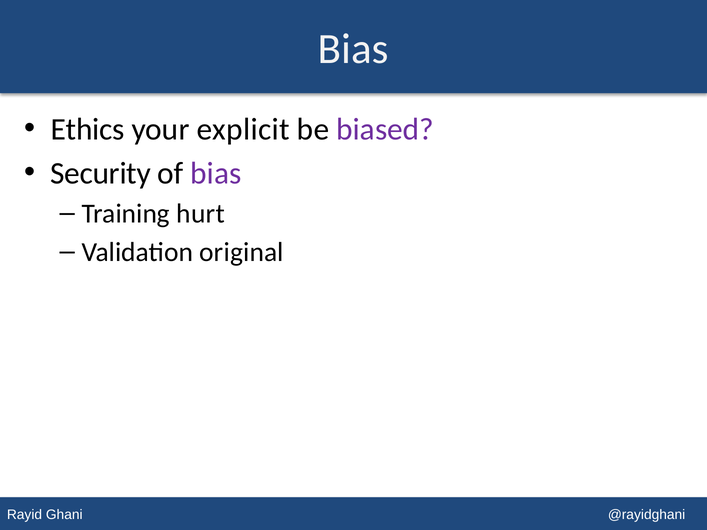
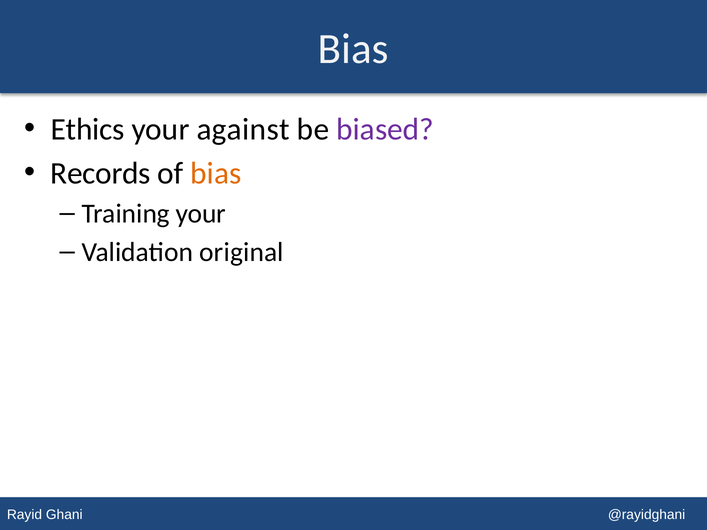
explicit: explicit -> against (243, 129)
Security: Security -> Records (101, 173)
bias colour: purple -> orange (216, 173)
Training hurt: hurt -> your (201, 214)
